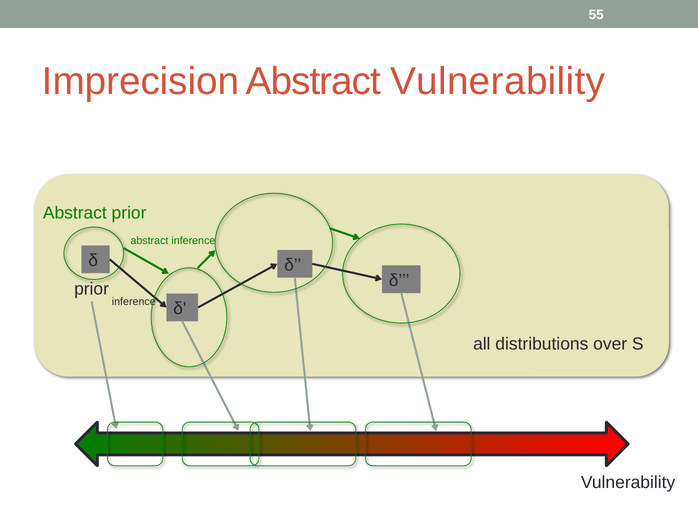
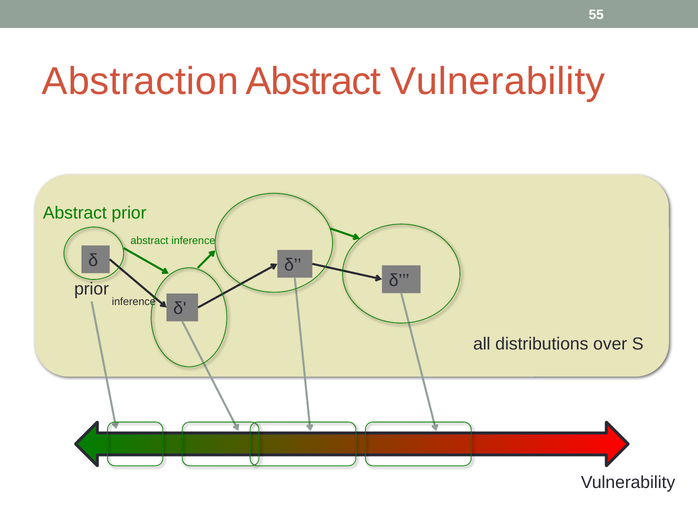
Imprecision: Imprecision -> Abstraction (140, 81)
